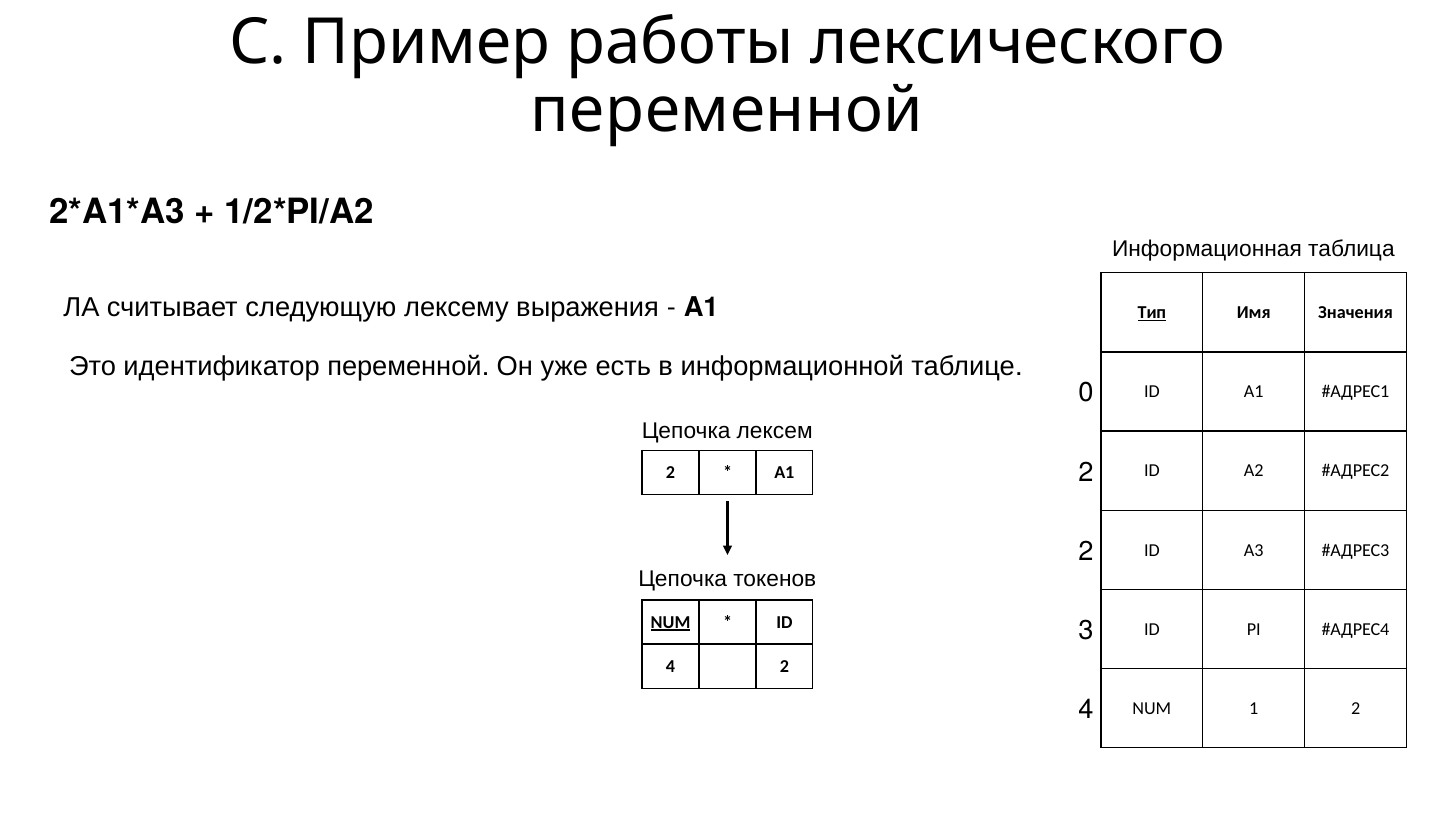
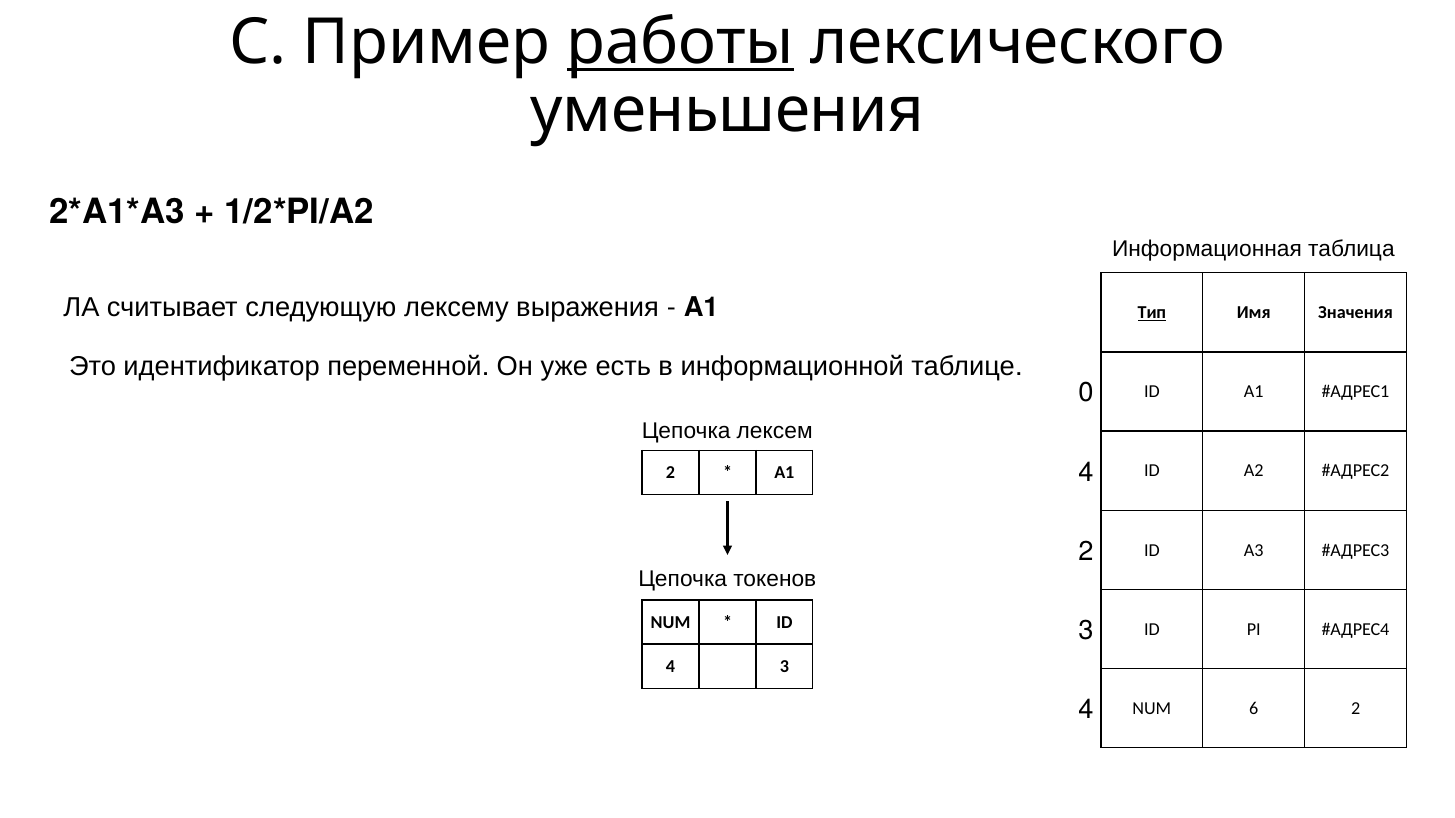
работы underline: none -> present (680, 42)
переменной: переменной -> уменьшения (728, 111)
A1 2: 2 -> 4 (1086, 472)
NUM underline: present -> none (671, 622)
4 2: 2 -> 3 (784, 667)
1: 1 -> 6 (1254, 709)
